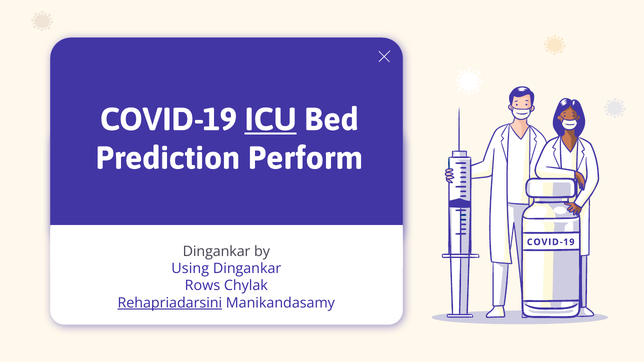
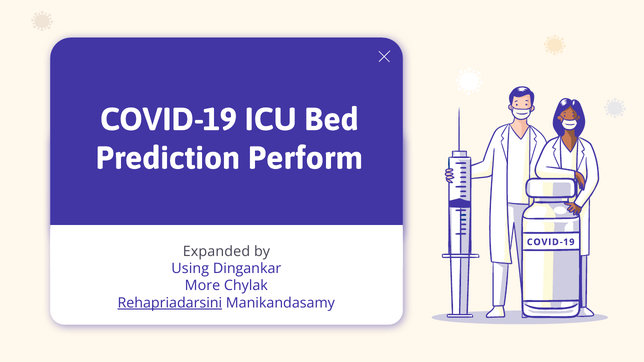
ICU underline: present -> none (271, 120)
Dingankar: Dingankar -> Expanded (216, 252)
Rows: Rows -> More (202, 286)
